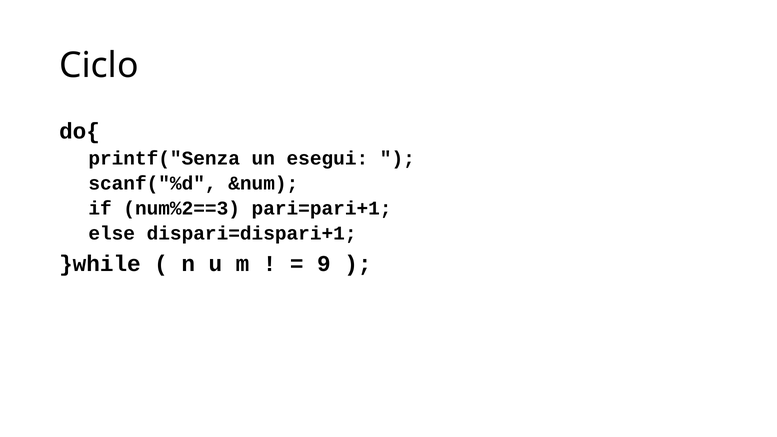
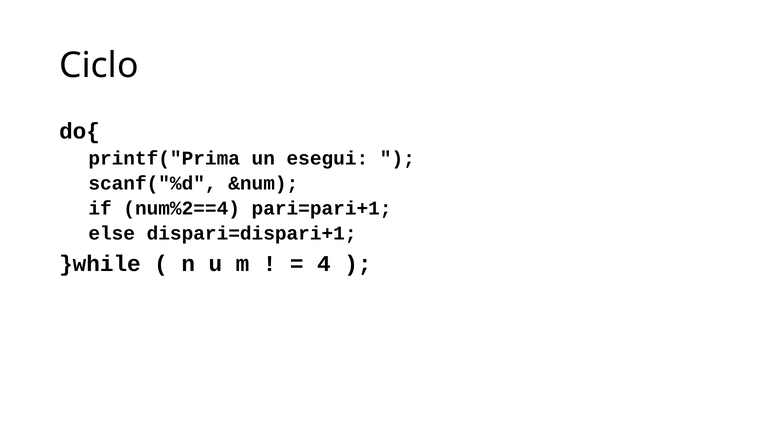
printf("Senza: printf("Senza -> printf("Prima (164, 158)
num%2==3: num%2==3 -> num%2==4 (182, 208)
9: 9 -> 4 (324, 264)
